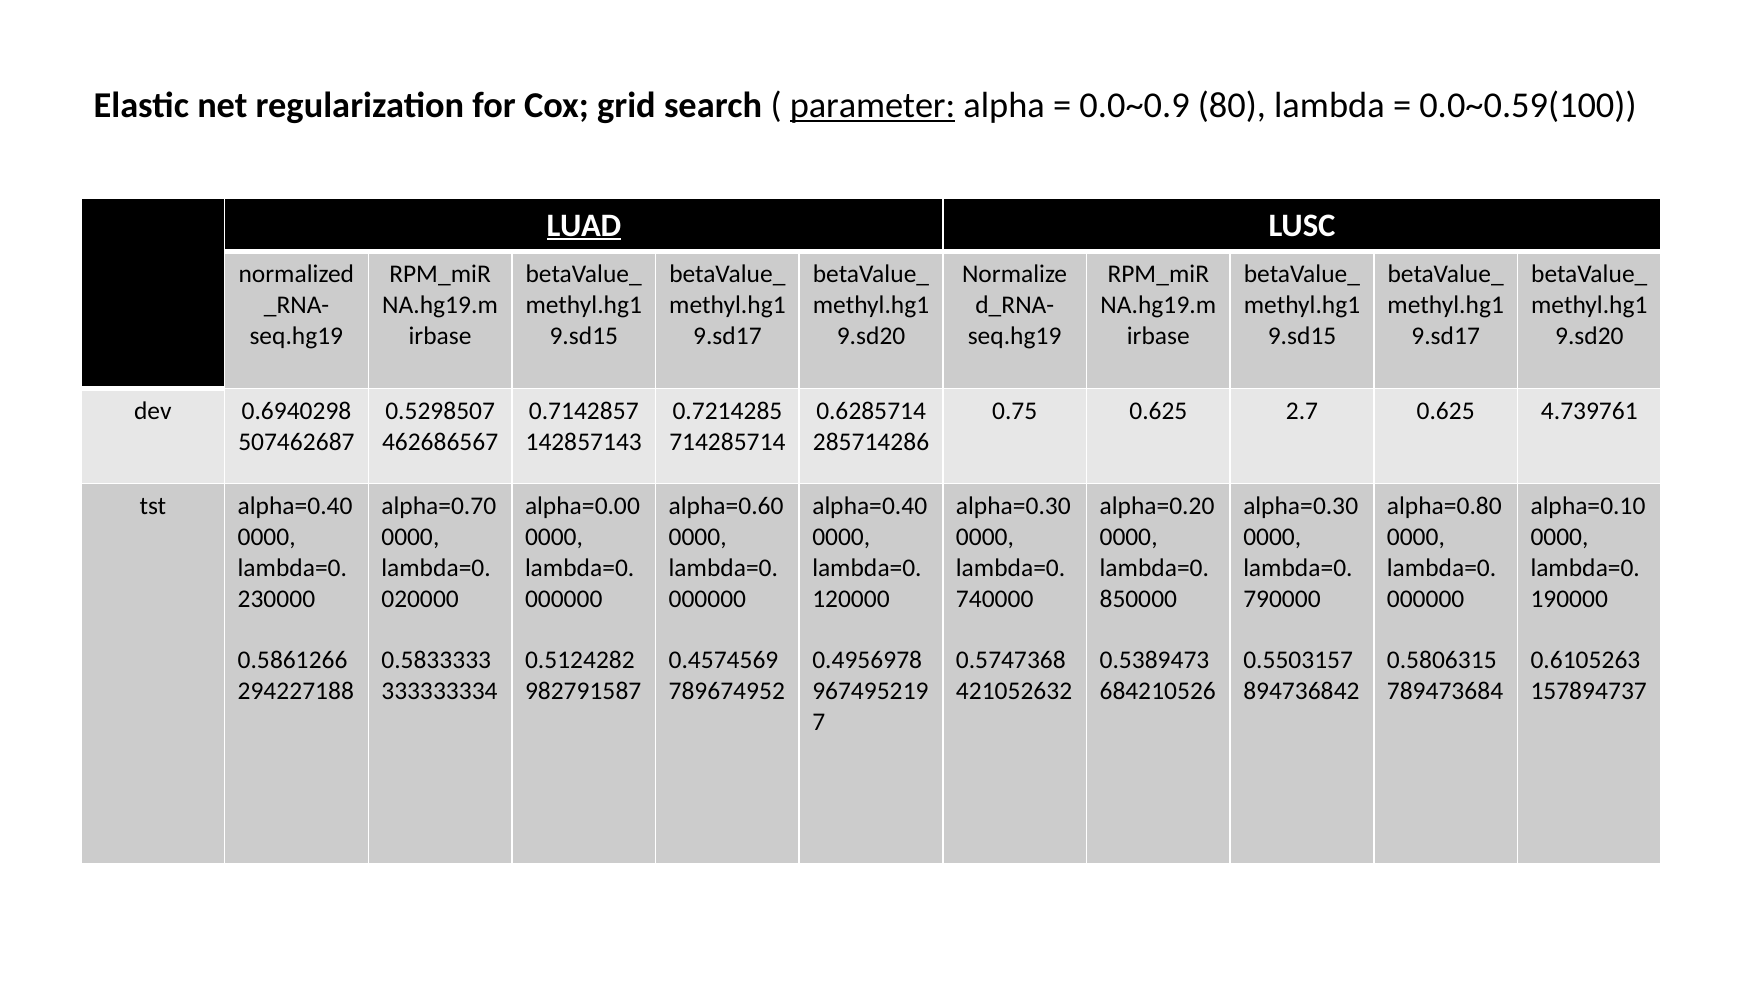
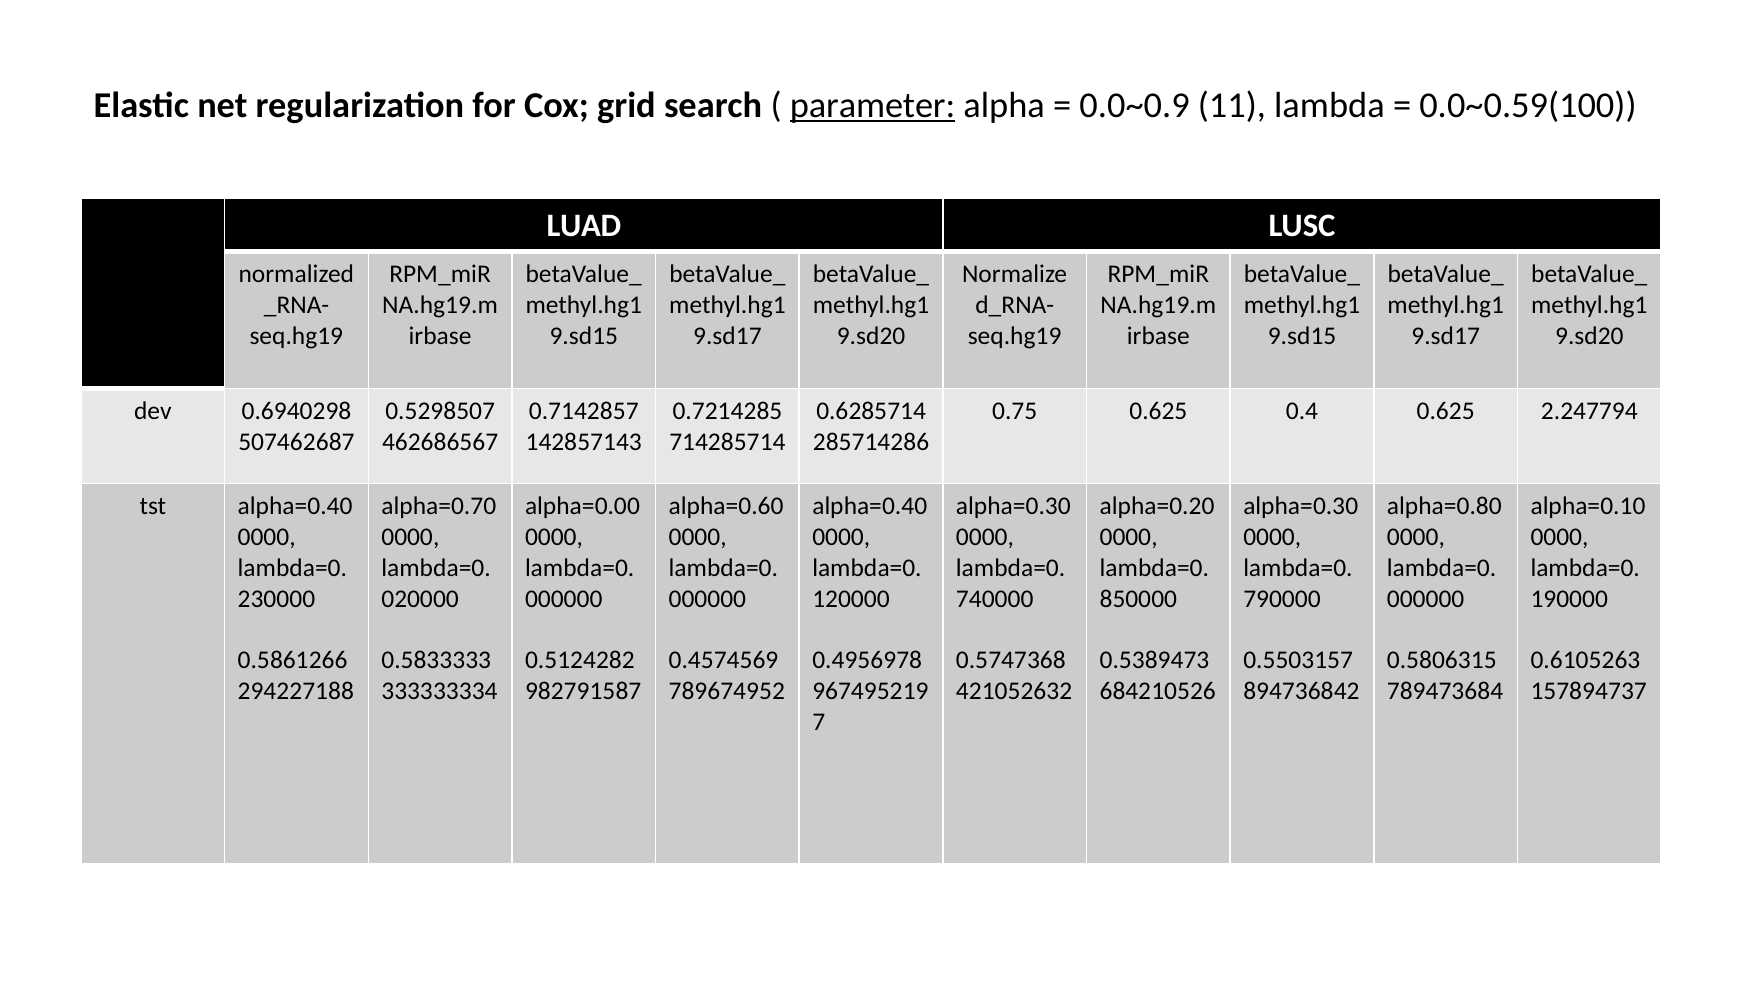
80: 80 -> 11 (1232, 105)
LUAD underline: present -> none (584, 225)
2.7: 2.7 -> 0.4 (1302, 411)
4.739761: 4.739761 -> 2.247794 (1589, 411)
